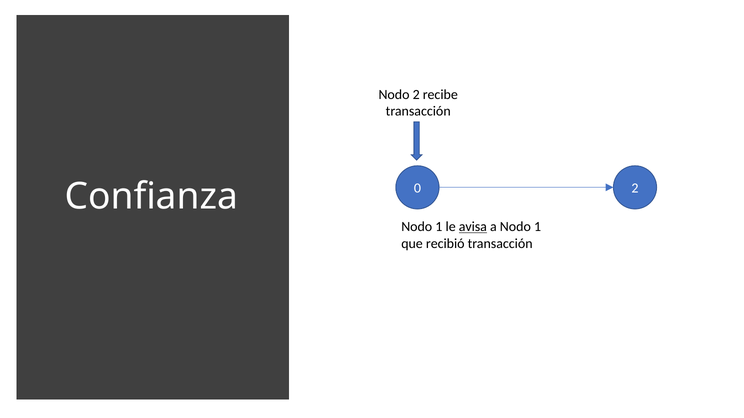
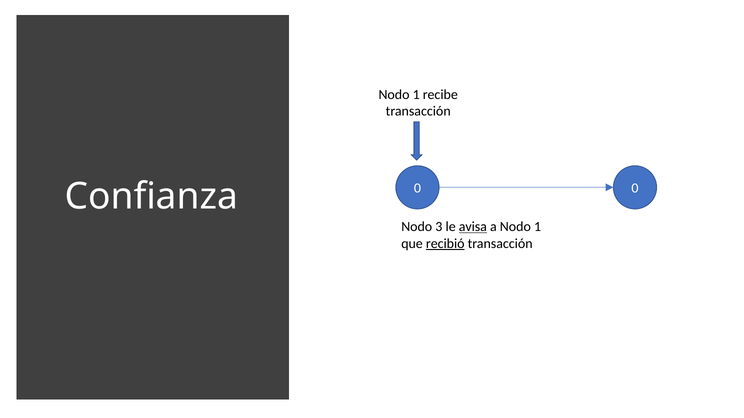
2: 2 -> 1 (416, 95)
0 2: 2 -> 0 (635, 189)
1: 1 -> 3 (439, 227)
recibió underline: none -> present (445, 244)
